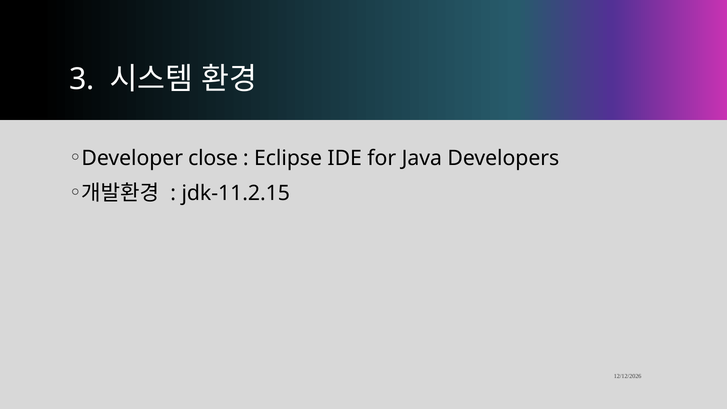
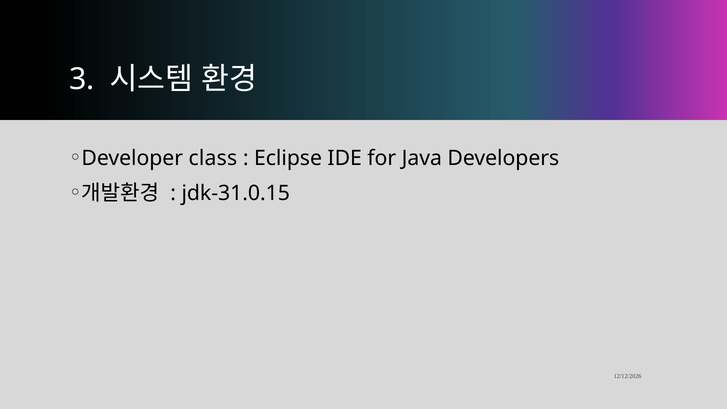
close: close -> class (213, 158)
jdk-11.2.15: jdk-11.2.15 -> jdk-31.0.15 (236, 193)
